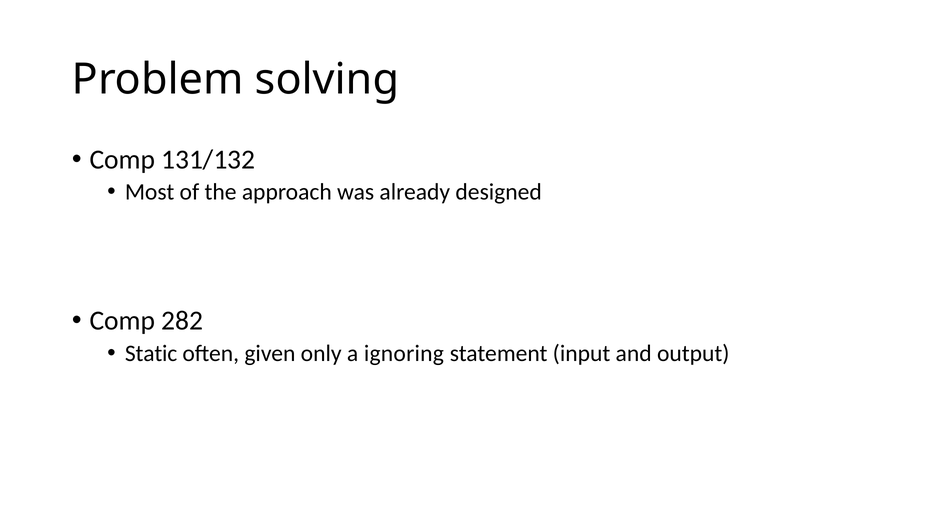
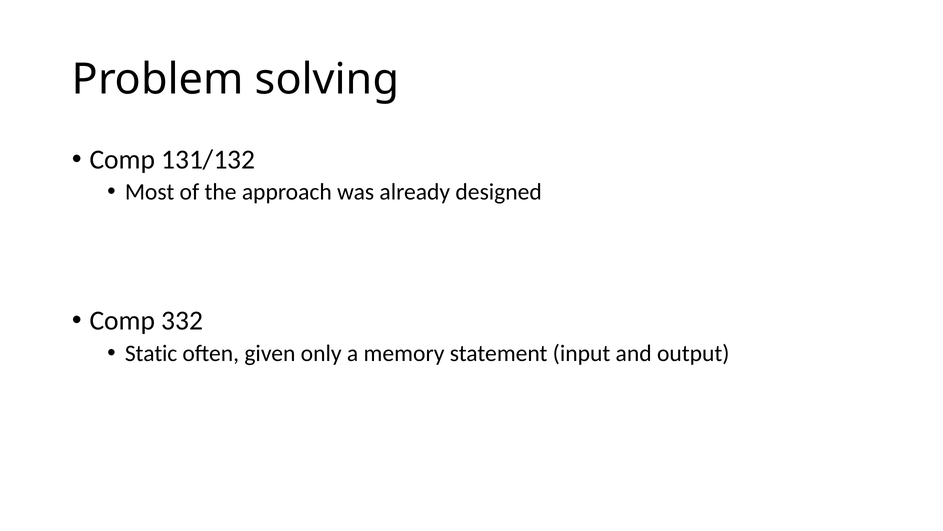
282: 282 -> 332 (182, 320)
ignoring: ignoring -> memory (404, 353)
